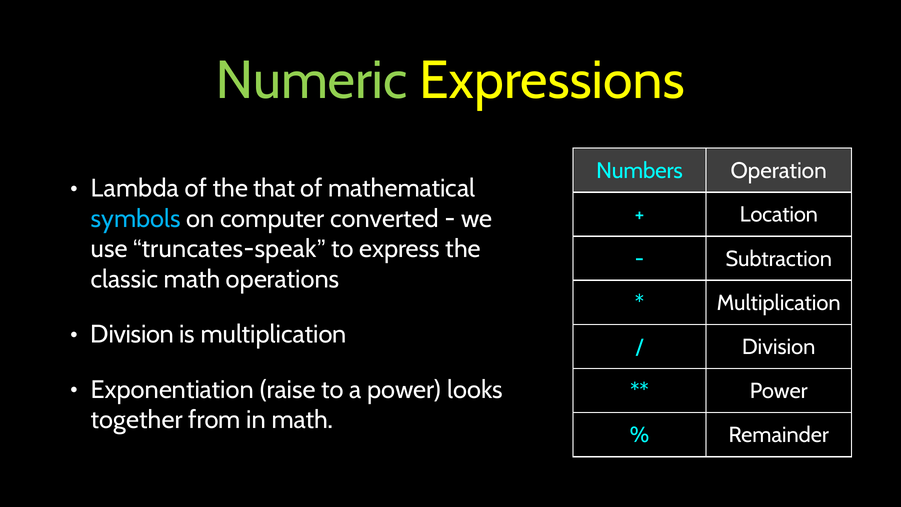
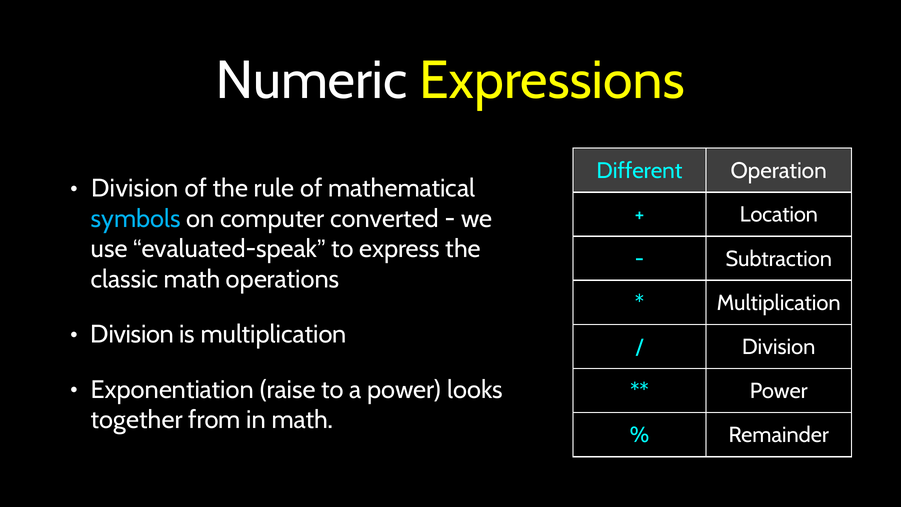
Numeric colour: light green -> white (311, 81)
Numbers: Numbers -> Different (639, 171)
Lambda: Lambda -> Division (135, 188)
that: that -> rule (274, 188)
truncates-speak: truncates-speak -> evaluated-speak (229, 249)
